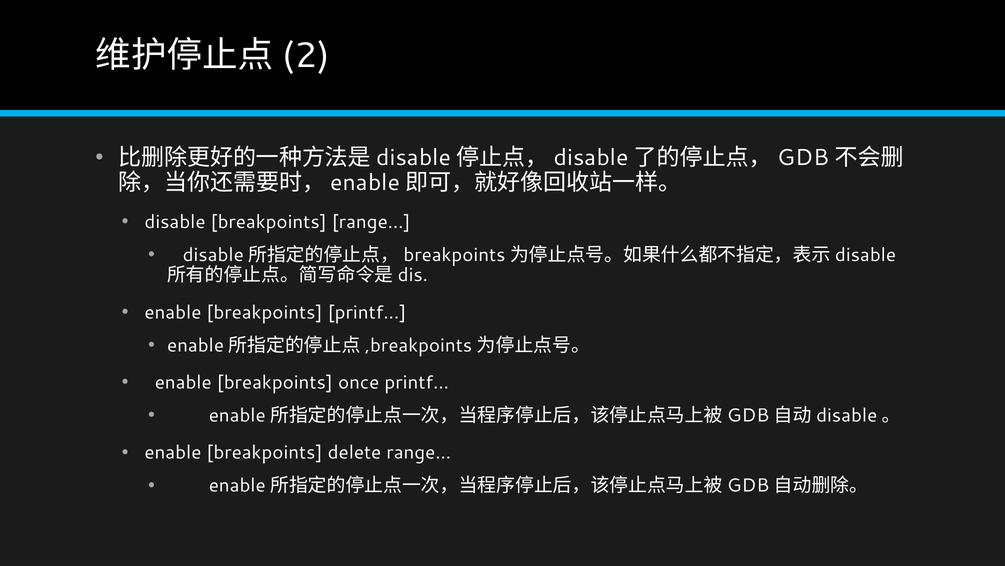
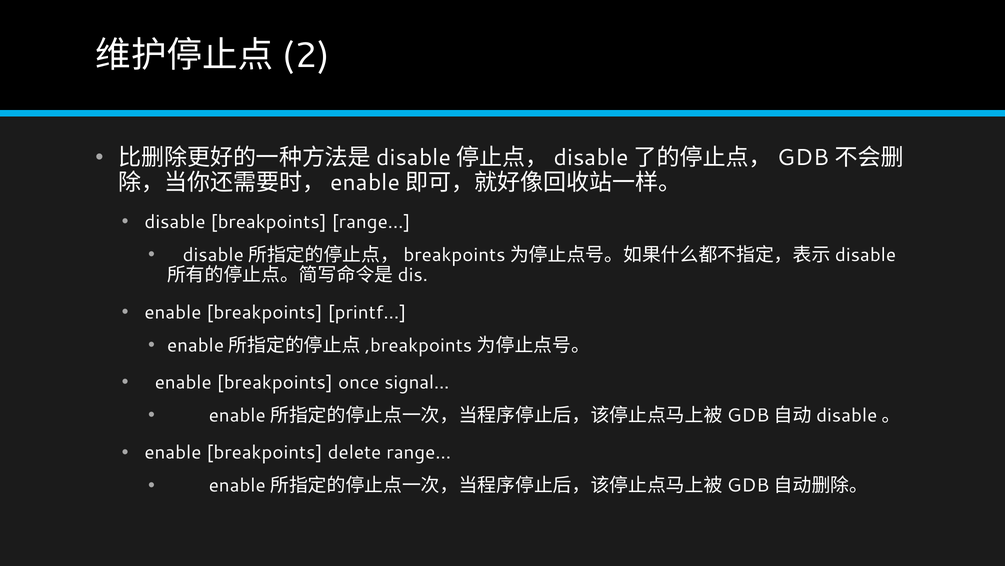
once printf: printf -> signal (417, 382)
